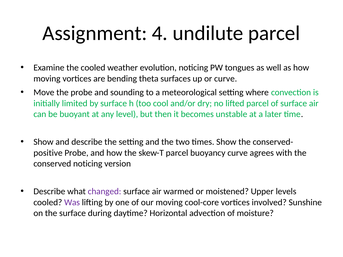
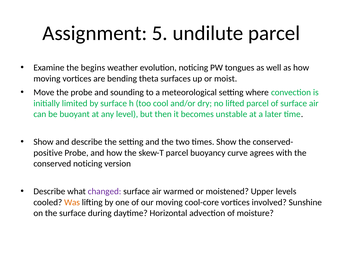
4: 4 -> 5 (160, 33)
the cooled: cooled -> begins (93, 68)
or curve: curve -> moist (226, 79)
Was colour: purple -> orange (72, 202)
